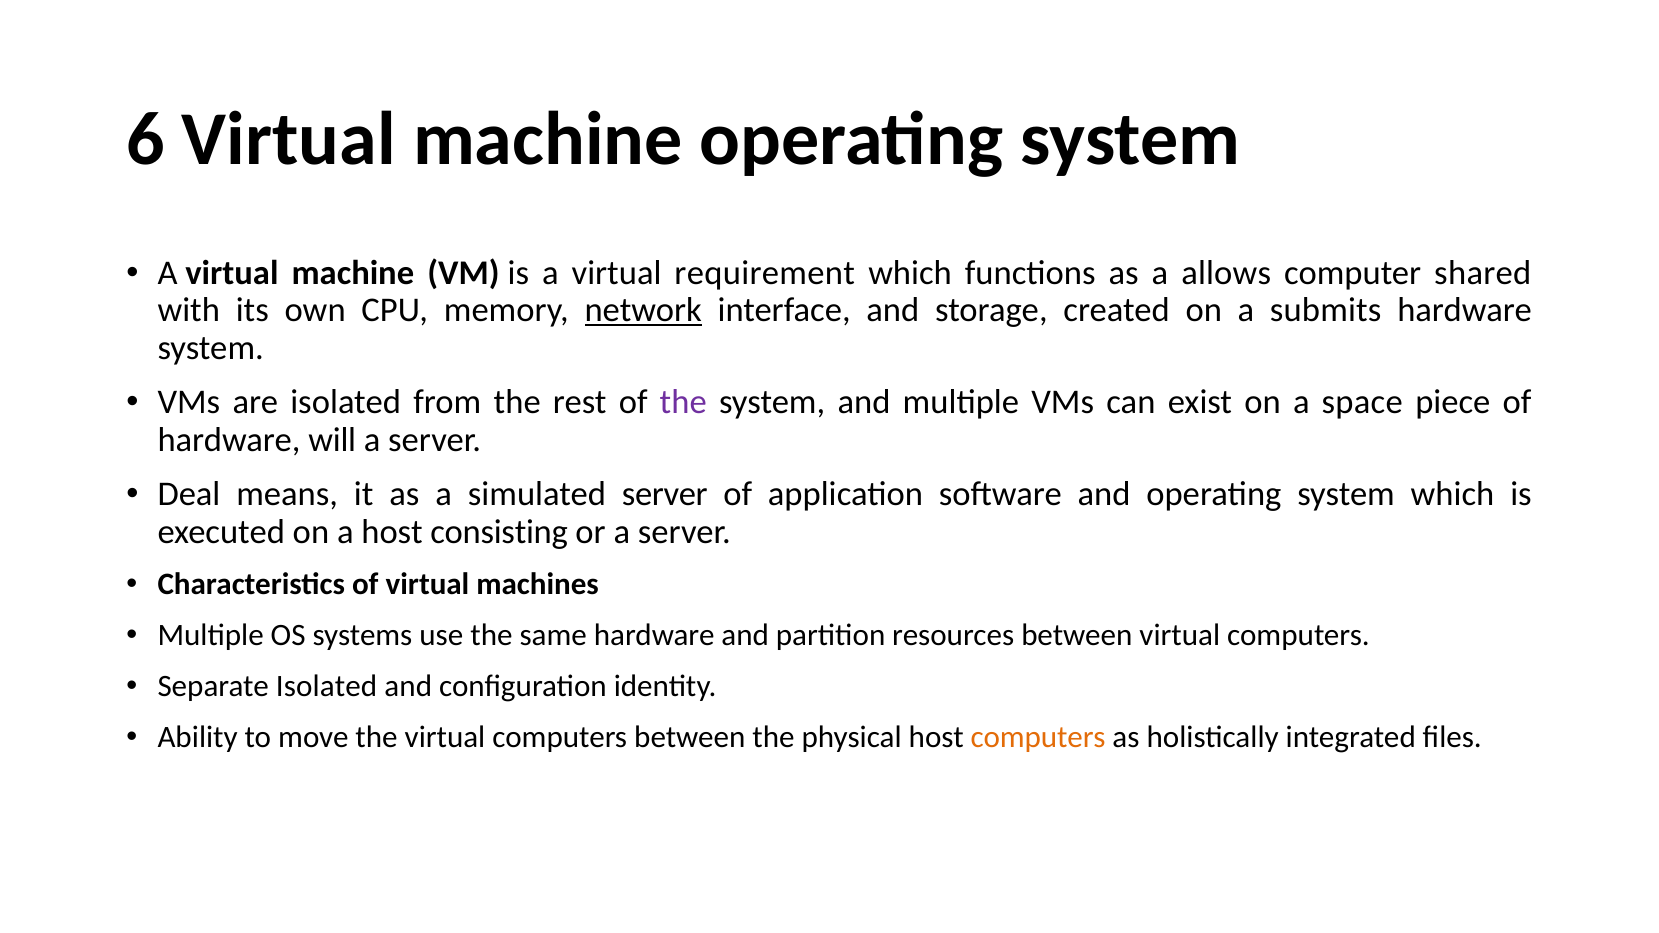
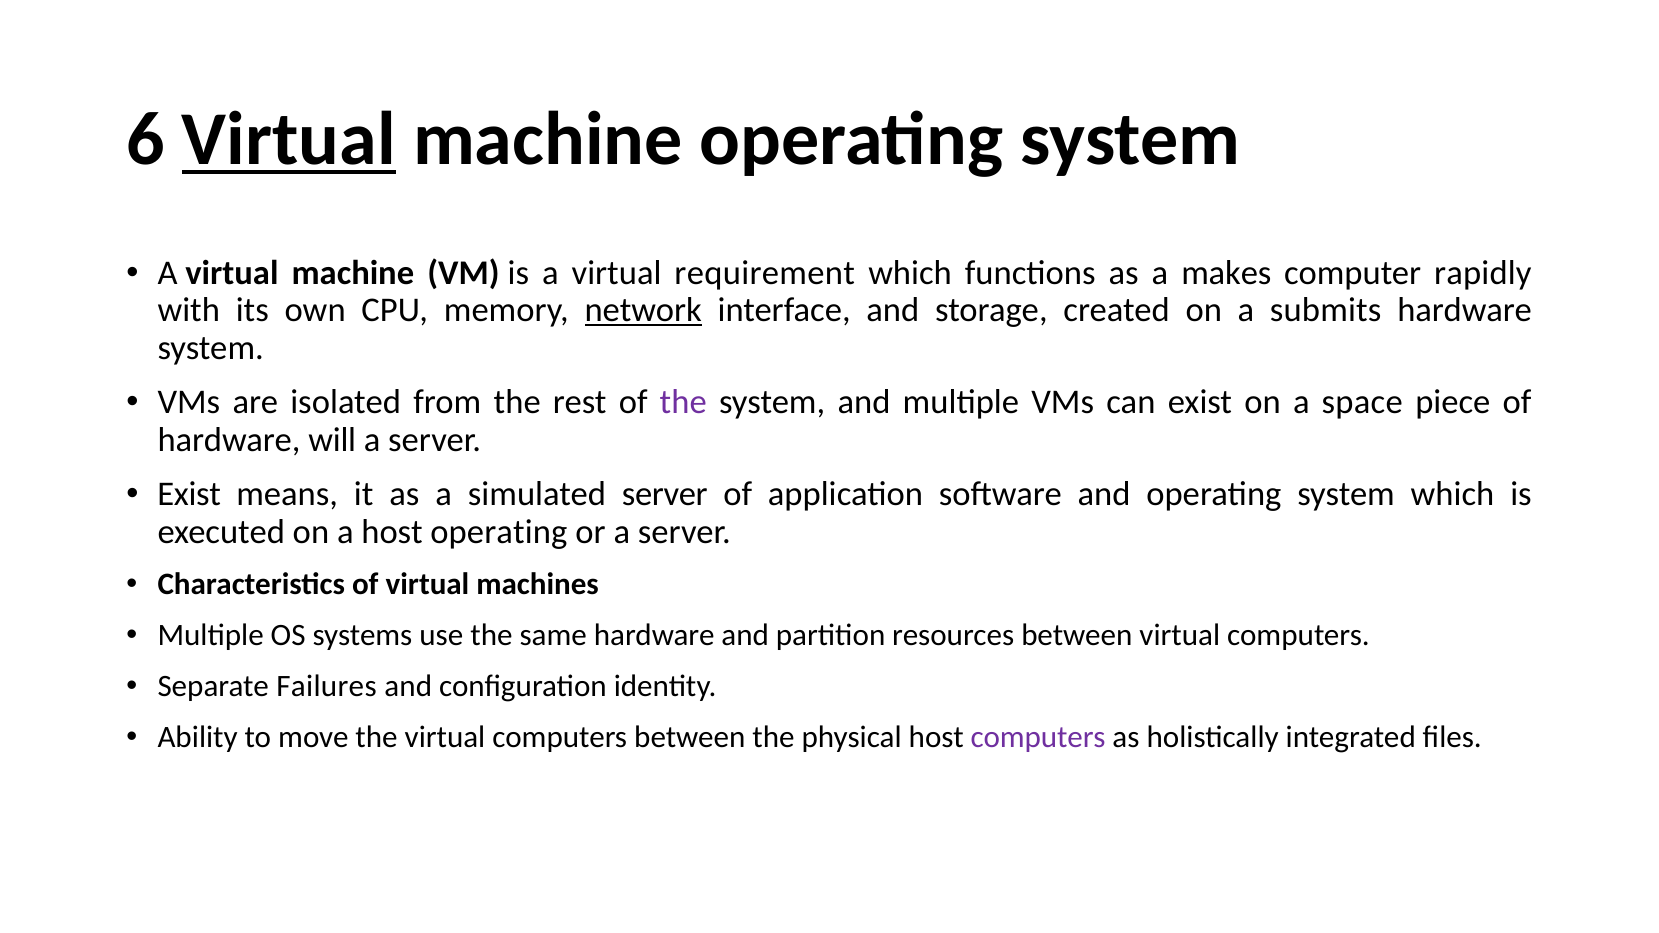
Virtual underline: none -> present (289, 139)
allows: allows -> makes (1226, 273)
shared: shared -> rapidly (1483, 273)
Deal: Deal -> Exist (189, 495)
host consisting: consisting -> operating (499, 532)
Separate Isolated: Isolated -> Failures (326, 687)
computers colour: orange -> purple (1038, 737)
